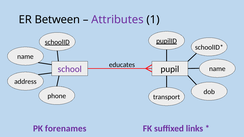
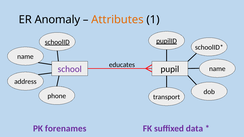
Between: Between -> Anomaly (57, 20)
Attributes colour: purple -> orange (117, 20)
links: links -> data (194, 129)
